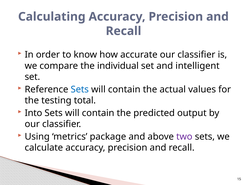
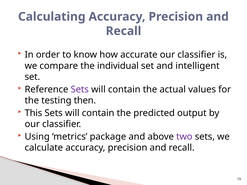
Sets colour: blue -> purple (80, 90)
total: total -> then (85, 101)
Into: Into -> This (33, 113)
